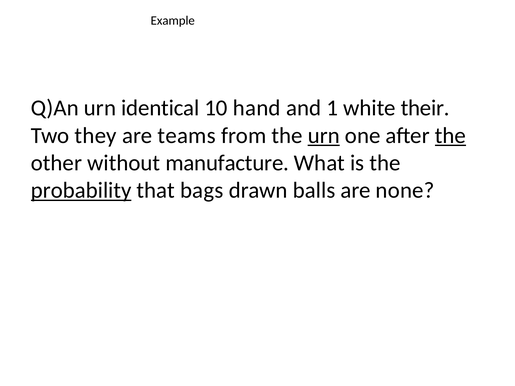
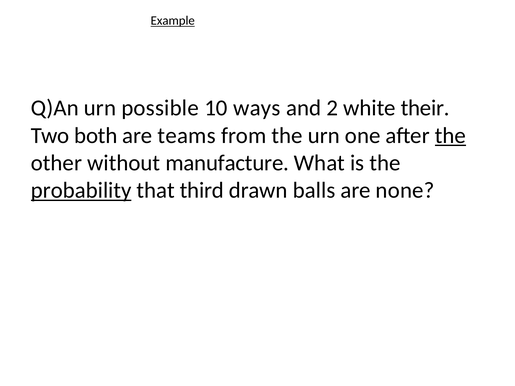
Example underline: none -> present (173, 21)
identical: identical -> possible (160, 108)
hand: hand -> ways (257, 108)
1: 1 -> 2 (332, 108)
they: they -> both (96, 136)
urn underline: present -> none (324, 136)
bags: bags -> third (202, 191)
